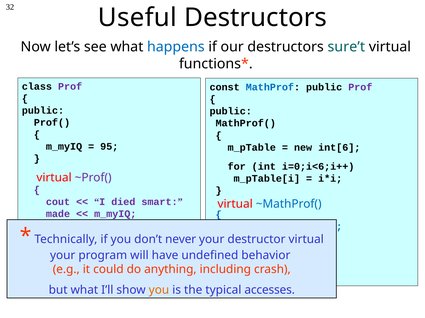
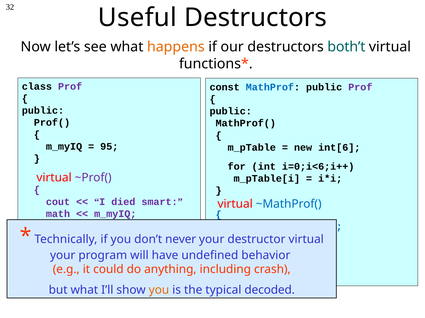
happens colour: blue -> orange (176, 47)
sure’t: sure’t -> both’t (346, 47)
made: made -> math (58, 214)
accesses: accesses -> decoded (270, 290)
